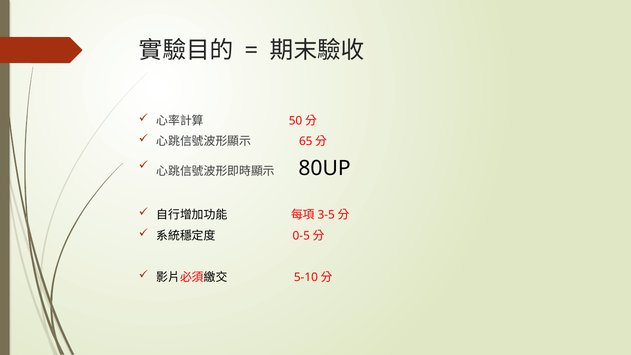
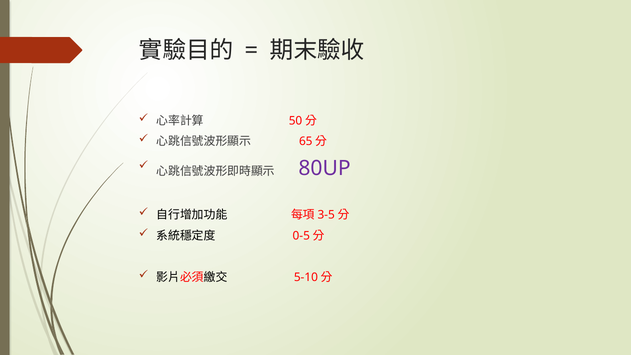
80UP colour: black -> purple (325, 168)
